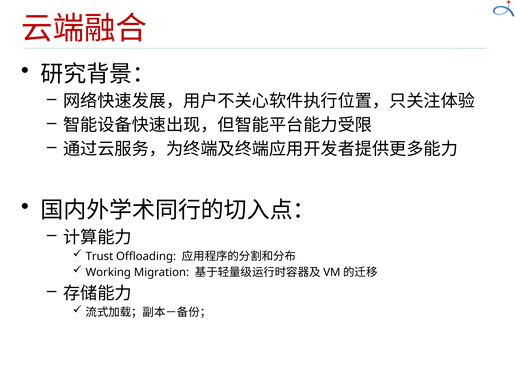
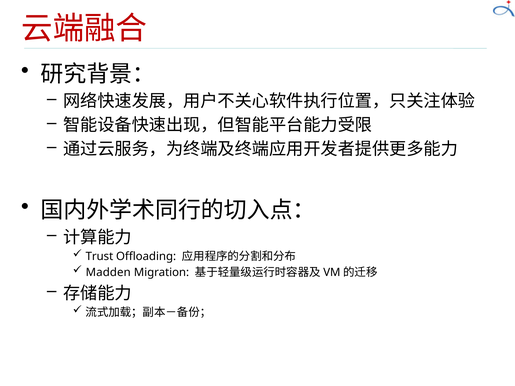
Working: Working -> Madden (108, 273)
